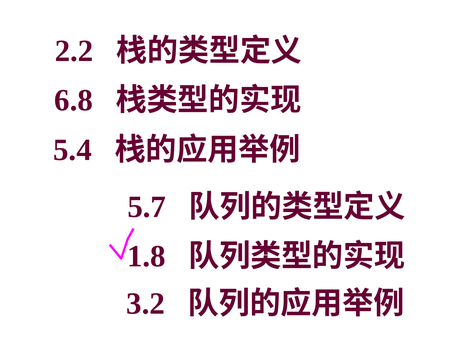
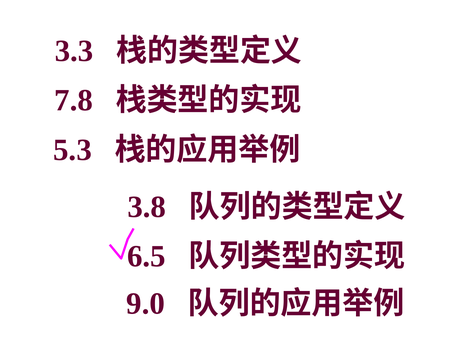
2.2: 2.2 -> 3.3 (74, 51)
6.8: 6.8 -> 7.8 (74, 100)
5.4: 5.4 -> 5.3 (73, 150)
5.7: 5.7 -> 3.8 (147, 207)
1.8: 1.8 -> 6.5 (146, 256)
3.2: 3.2 -> 9.0 (146, 304)
